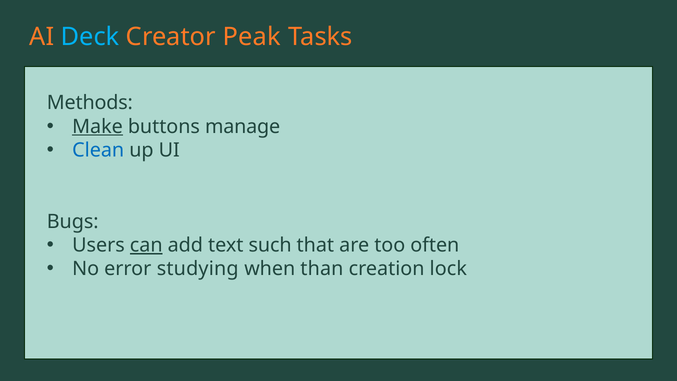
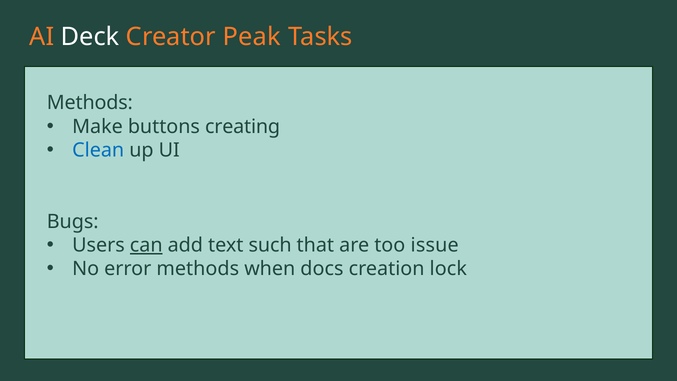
Deck colour: light blue -> white (90, 37)
Make underline: present -> none (98, 127)
manage: manage -> creating (243, 127)
often: often -> issue (435, 245)
error studying: studying -> methods (198, 269)
than: than -> docs (322, 269)
